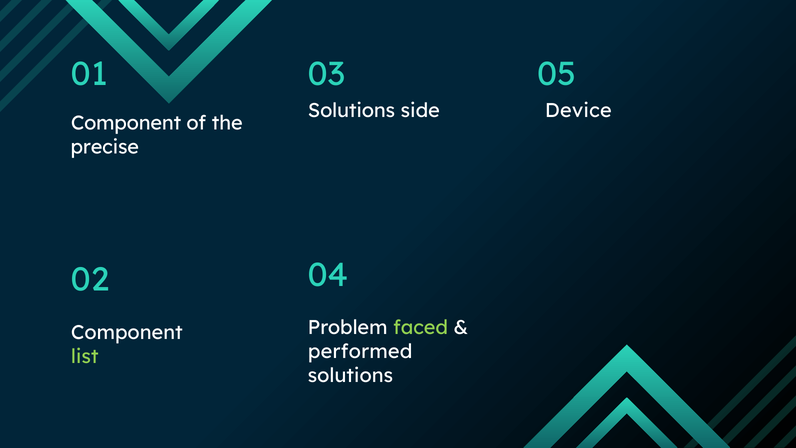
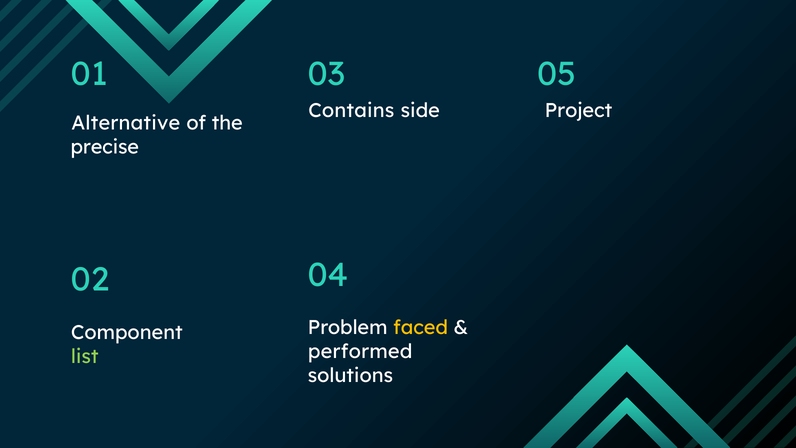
Solutions: Solutions -> Contains (351, 111)
Device: Device -> Project (578, 111)
Component: Component -> Alternative (126, 123)
faced colour: light green -> yellow (421, 328)
